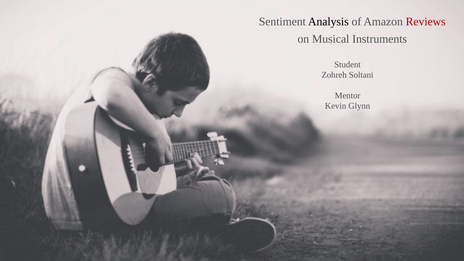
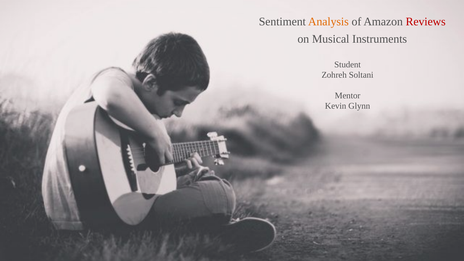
Analysis colour: black -> orange (328, 22)
